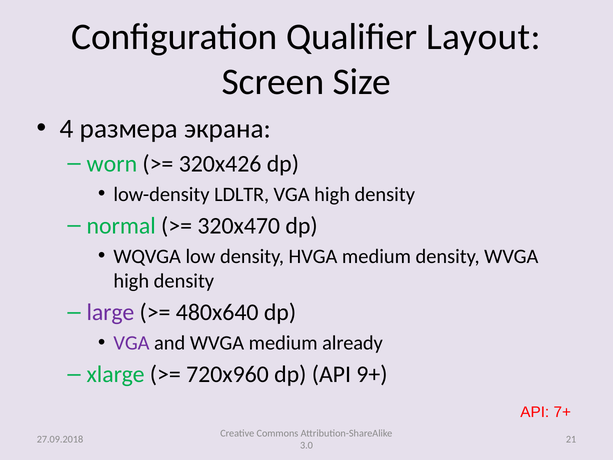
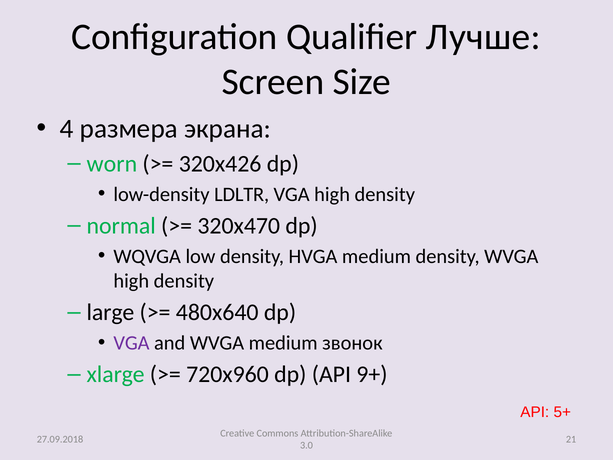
Layout: Layout -> Лучше (483, 37)
large colour: purple -> black (110, 312)
already: already -> звонок (352, 343)
7+: 7+ -> 5+ (562, 412)
